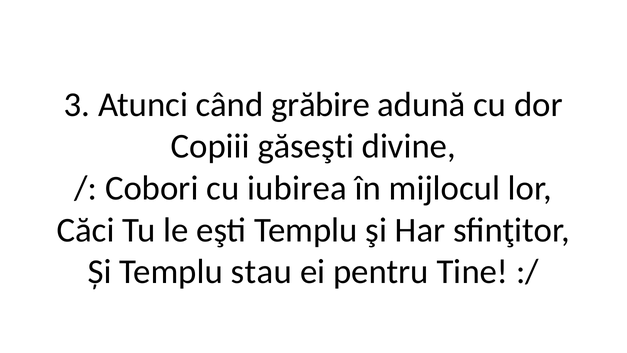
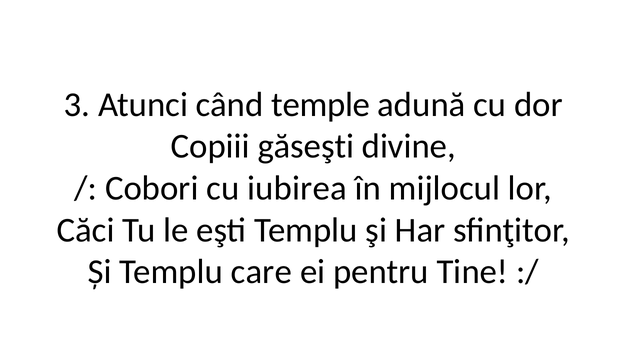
grăbire: grăbire -> temple (321, 105)
stau: stau -> care (261, 272)
